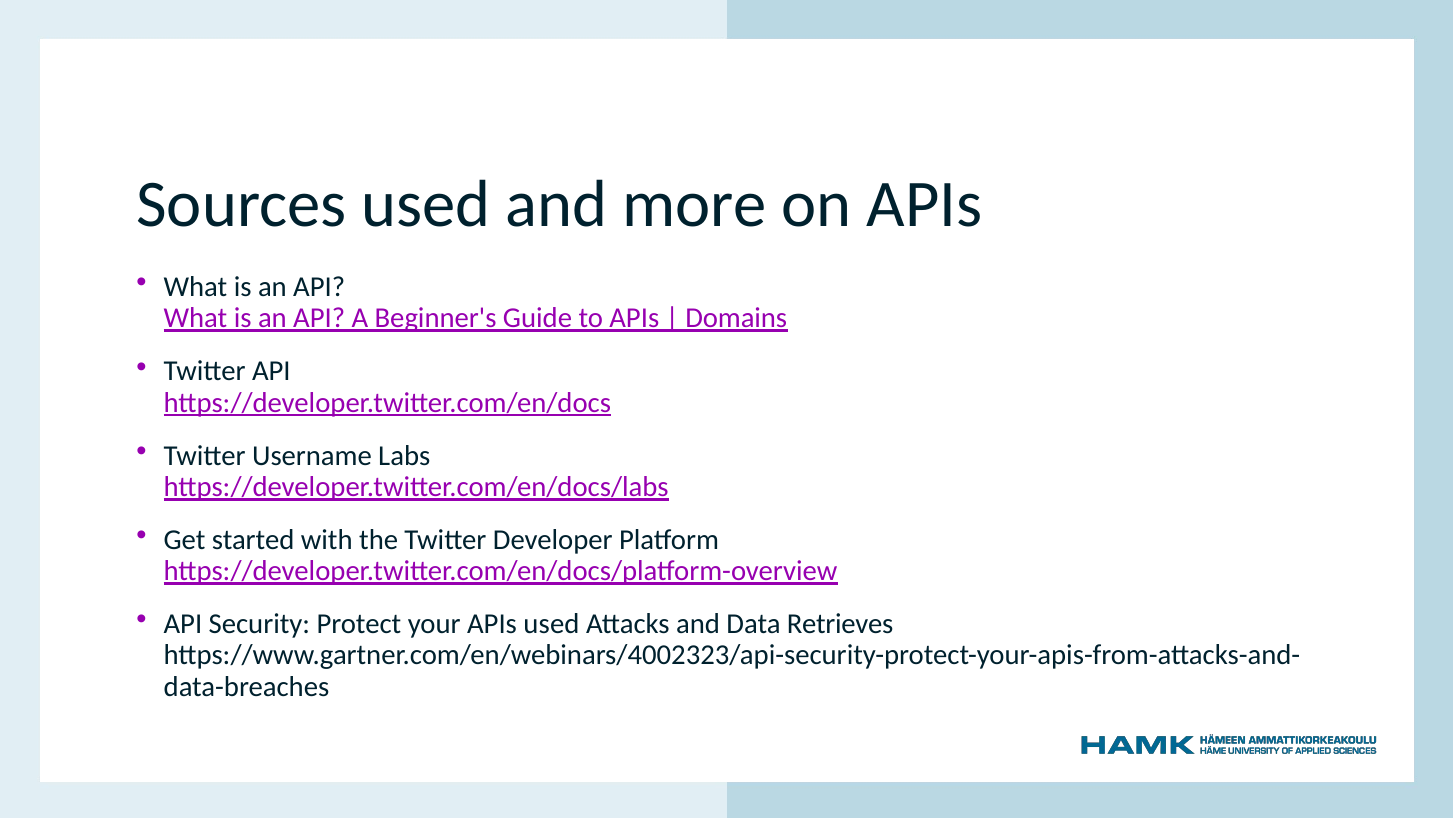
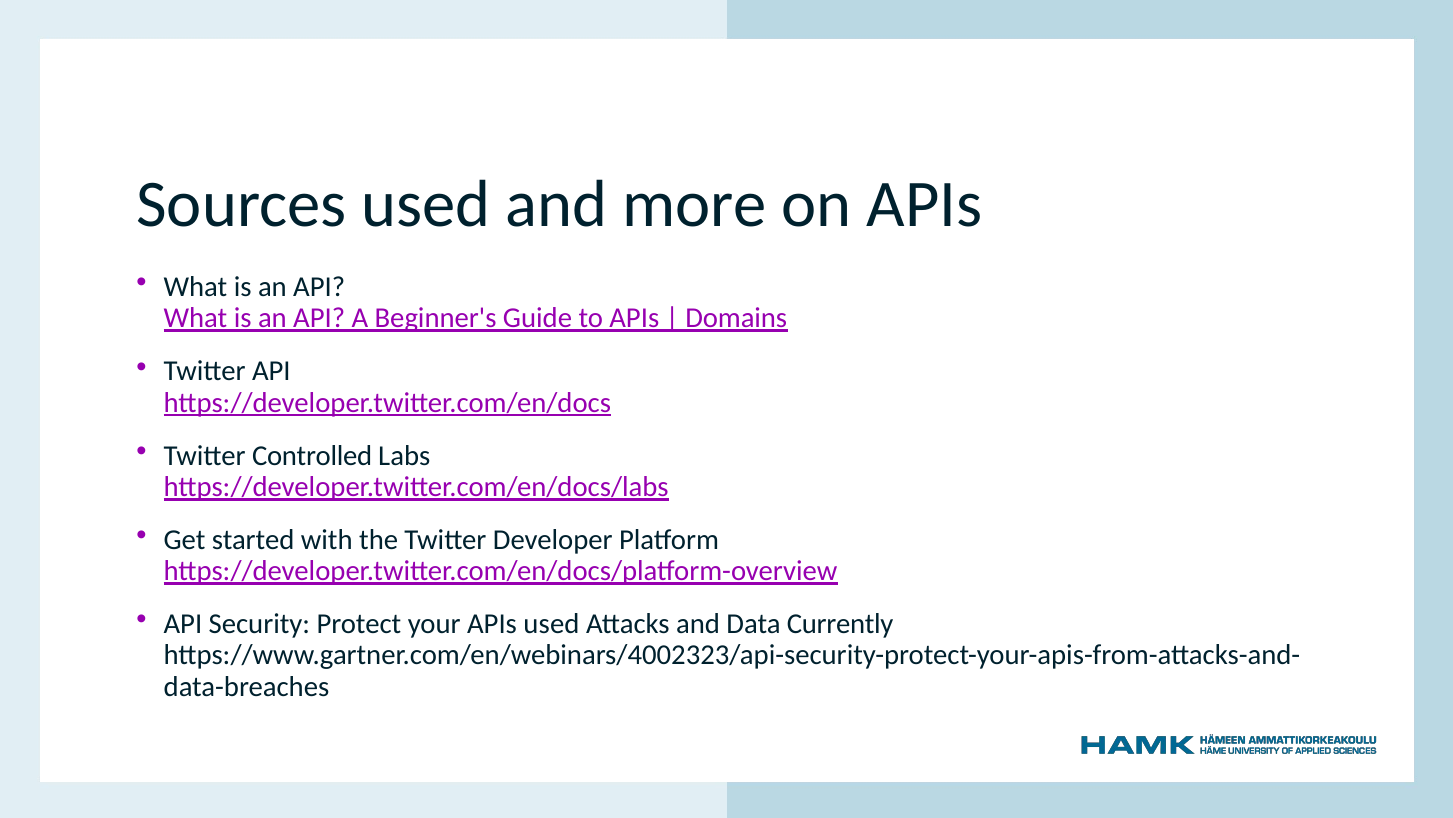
Username: Username -> Controlled (312, 455)
Retrieves: Retrieves -> Currently (840, 624)
